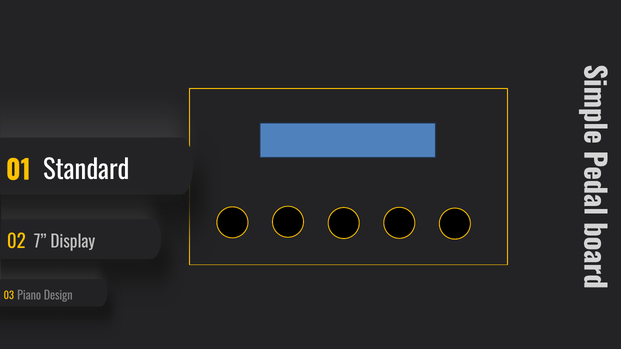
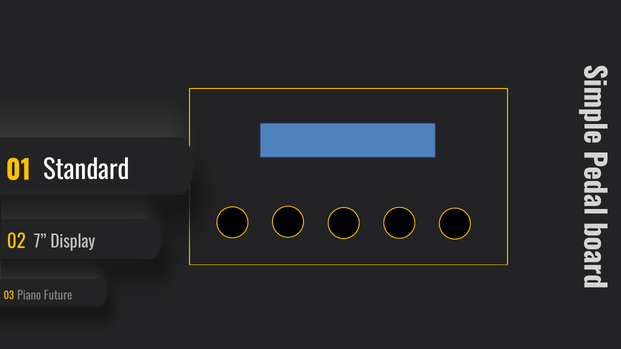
Design: Design -> Future (58, 296)
